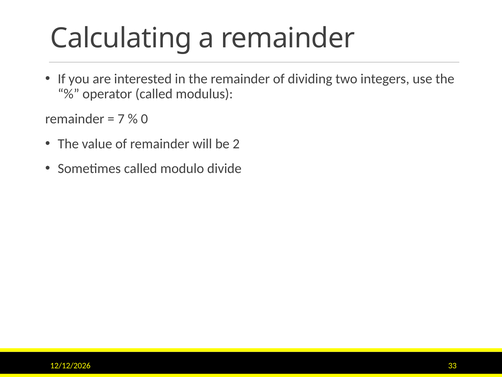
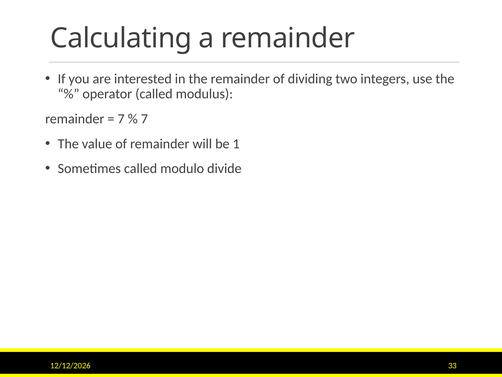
0: 0 -> 7 (144, 119)
2: 2 -> 1 (236, 144)
